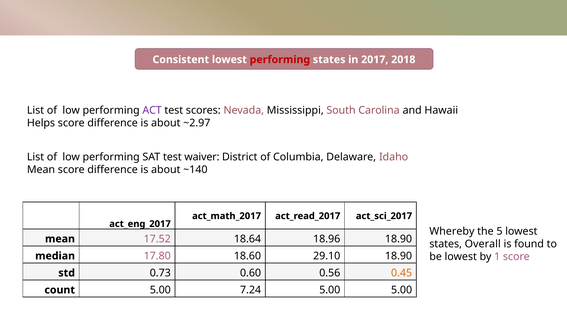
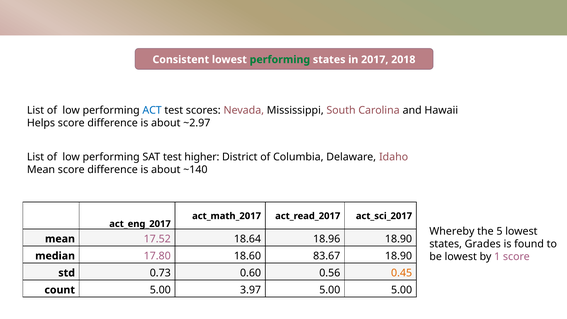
performing colour: red -> green (280, 60)
ACT colour: purple -> blue (152, 110)
waiver: waiver -> higher (202, 157)
Overall: Overall -> Grades (483, 244)
29.10: 29.10 -> 83.67 (327, 256)
7.24: 7.24 -> 3.97 (251, 290)
